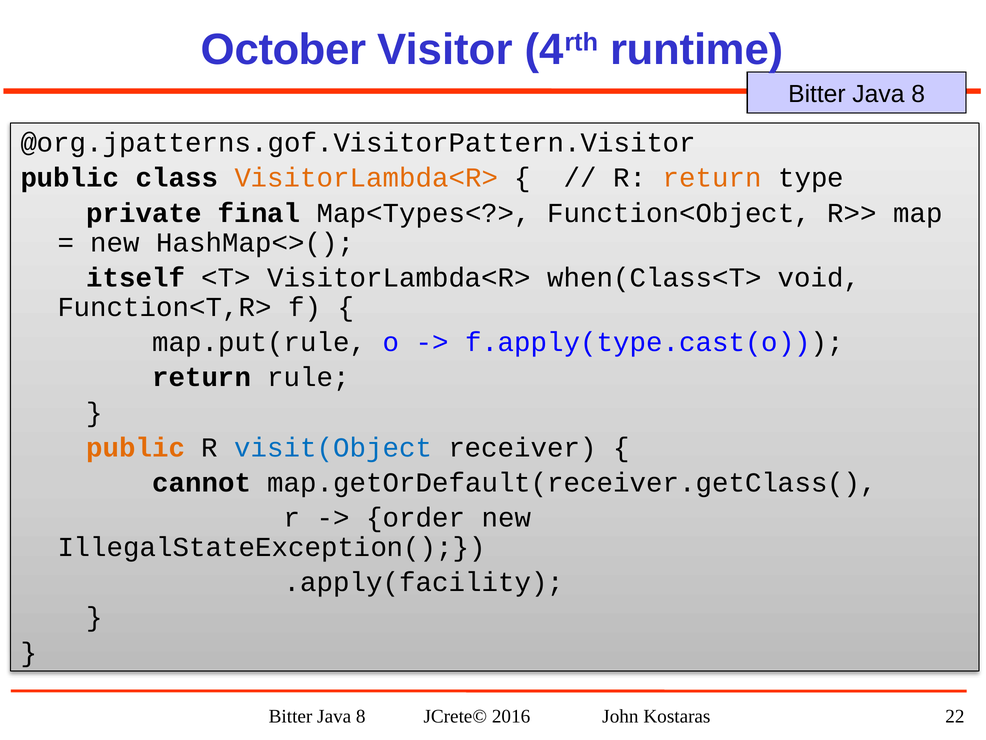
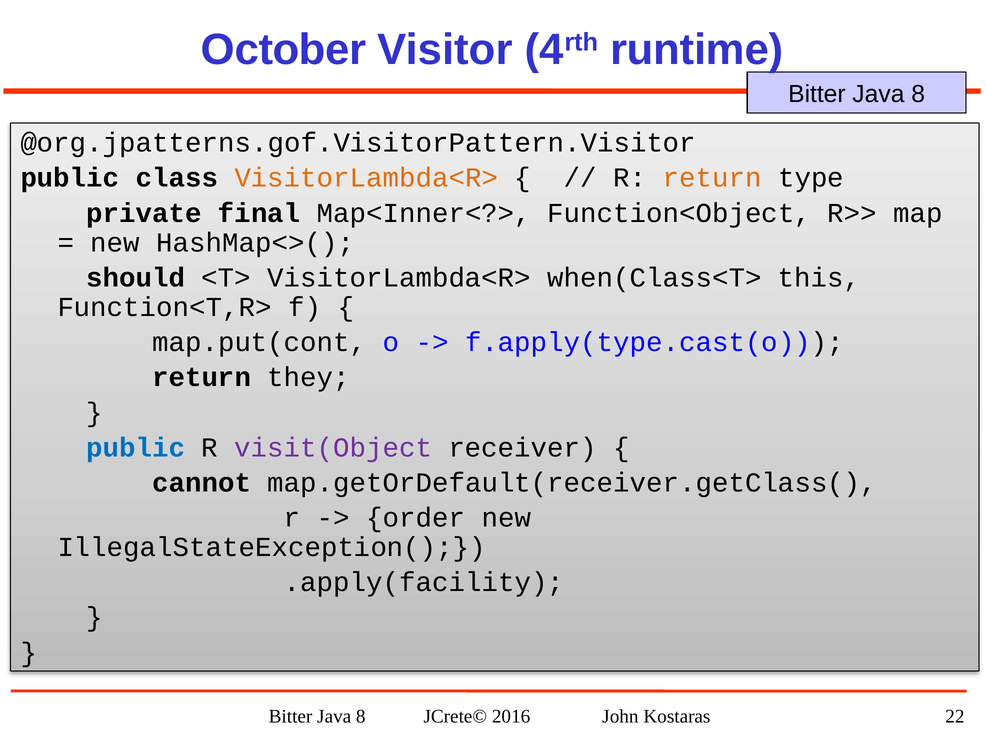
Map<Types<?>: Map<Types<?> -> Map<Inner<?> (424, 213)
itself: itself -> should (136, 277)
void: void -> this (819, 277)
map.put(rule: map.put(rule -> map.put(cont (259, 342)
rule: rule -> they (309, 377)
public colour: orange -> blue (136, 447)
visit(Object colour: blue -> purple (333, 447)
